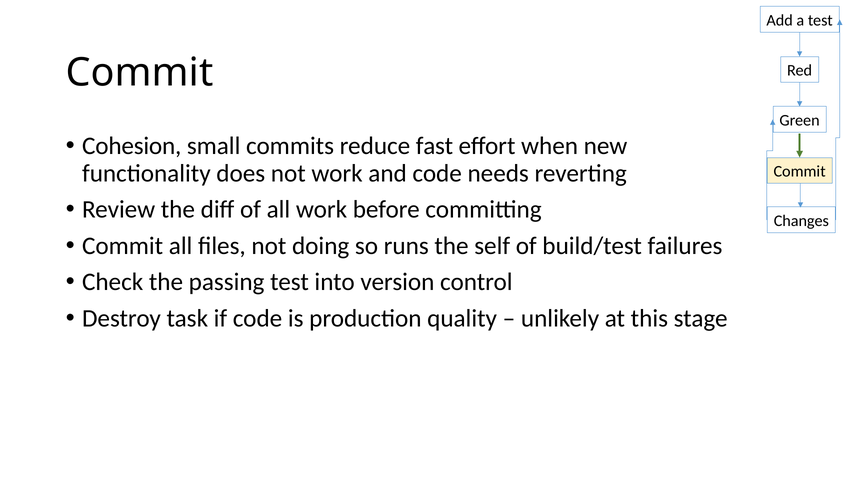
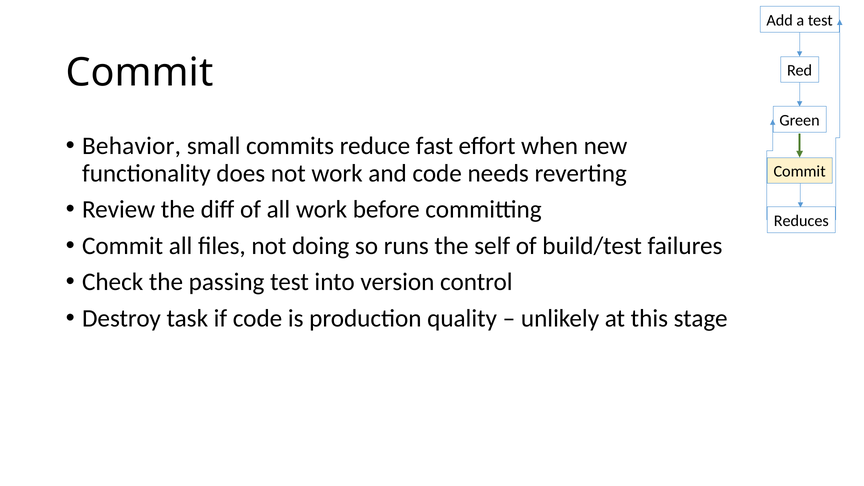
Cohesion: Cohesion -> Behavior (132, 146)
Changes: Changes -> Reduces (801, 221)
